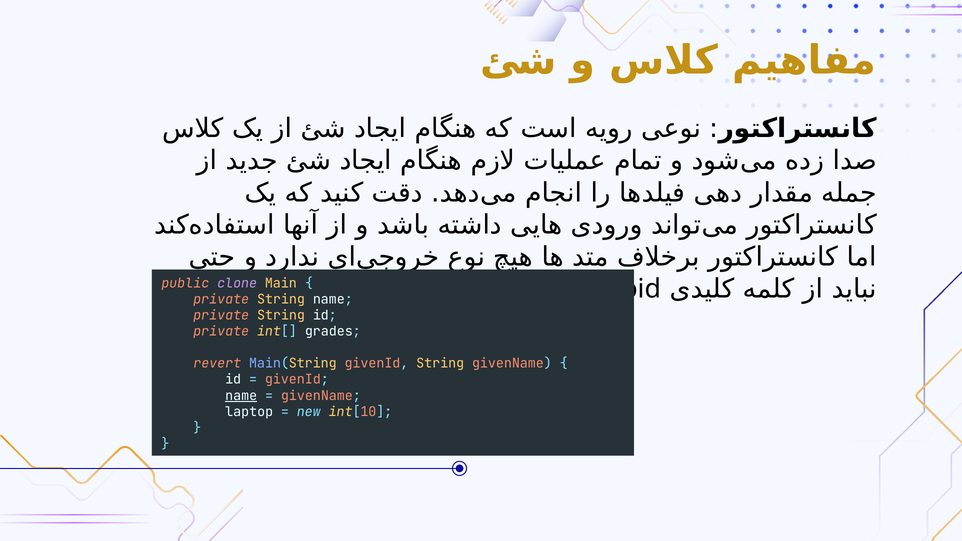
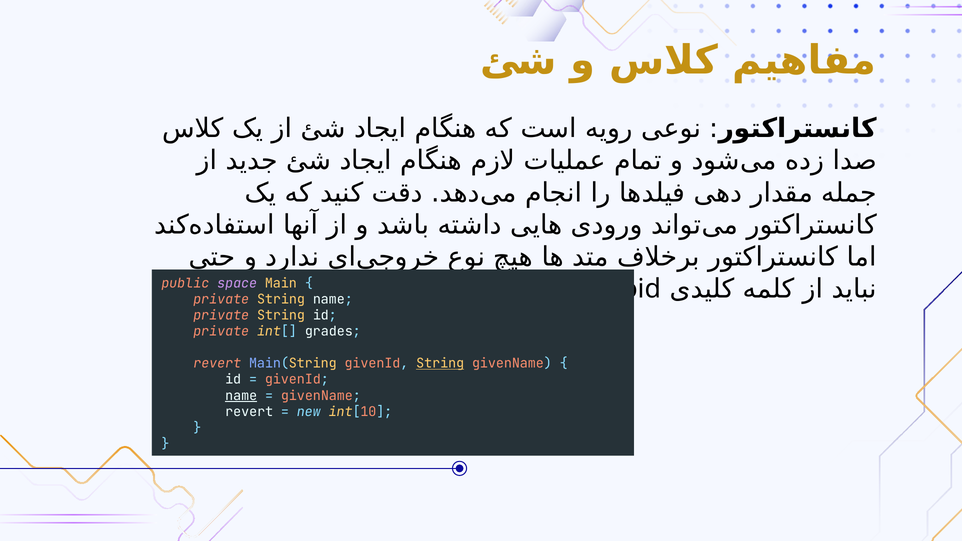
clone: clone -> space (237, 283)
String underline: none -> present (440, 364)
laptop: laptop -> revert (249, 412)
